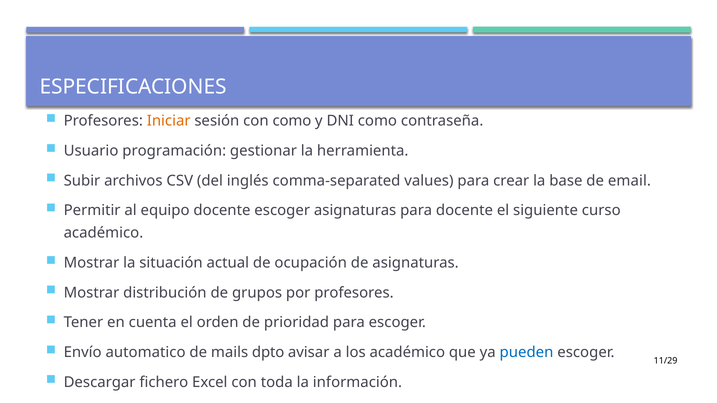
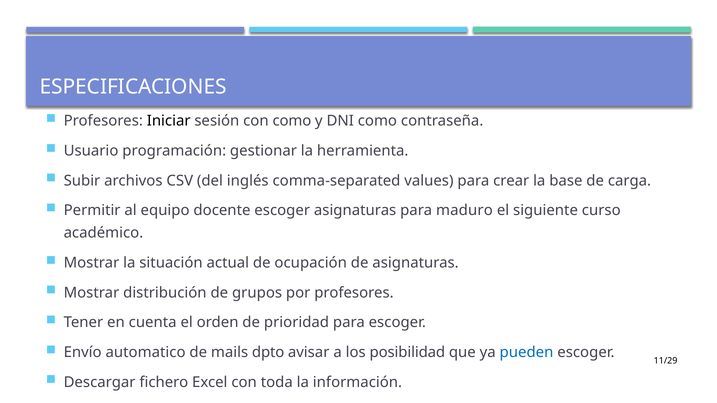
Iniciar colour: orange -> black (169, 121)
email: email -> carga (630, 181)
para docente: docente -> maduro (464, 211)
los académico: académico -> posibilidad (407, 353)
